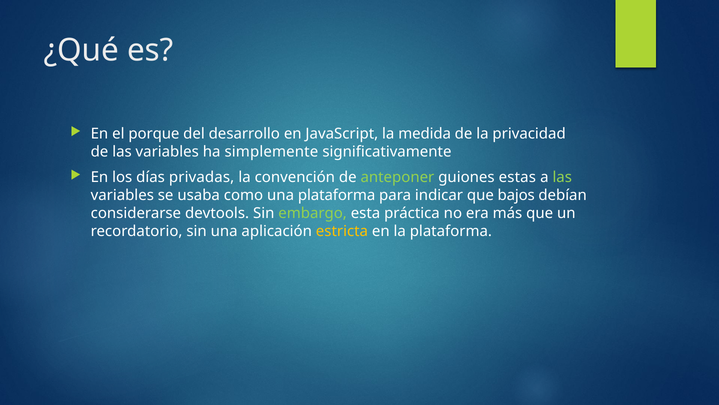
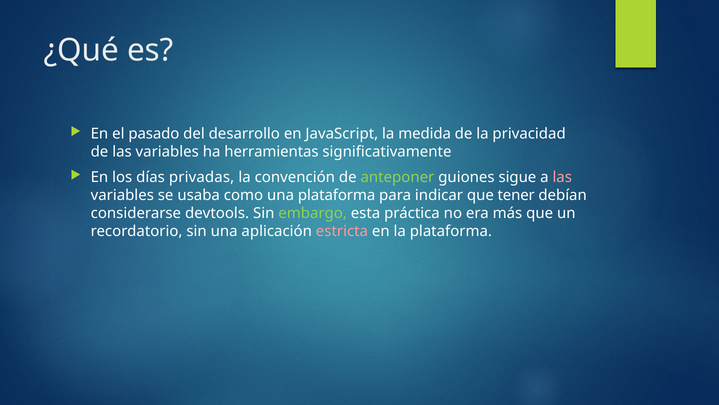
porque: porque -> pasado (154, 134)
simplemente: simplemente -> herramientas (271, 152)
estas: estas -> sigue (517, 177)
las colour: light green -> pink (562, 177)
bajos: bajos -> tener (516, 195)
estricta colour: yellow -> pink (342, 231)
